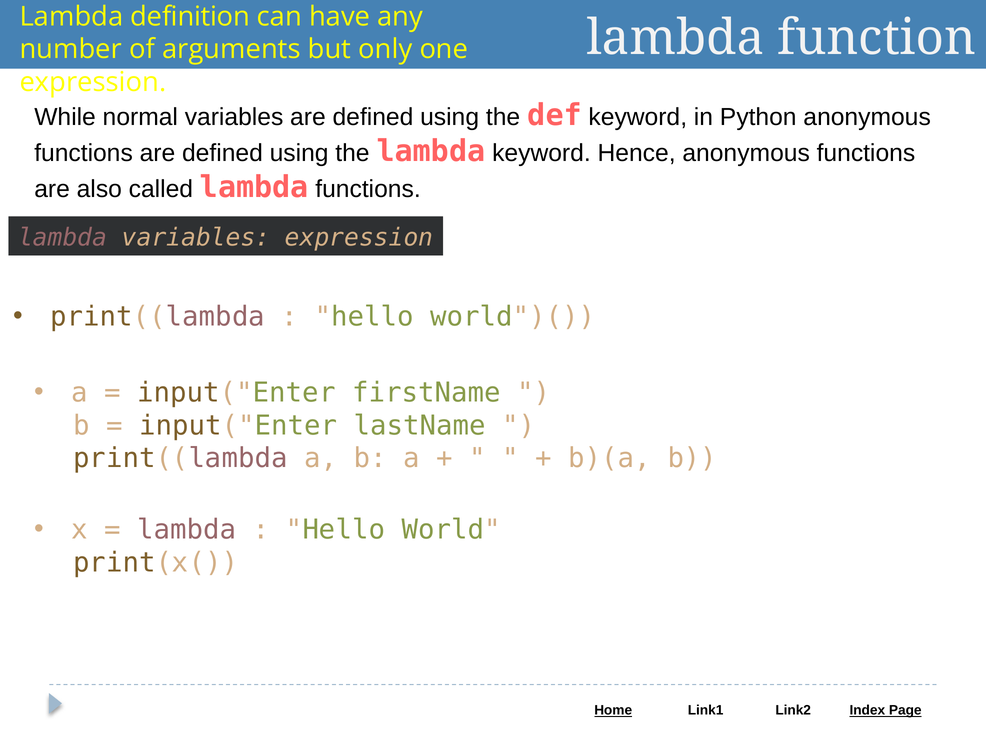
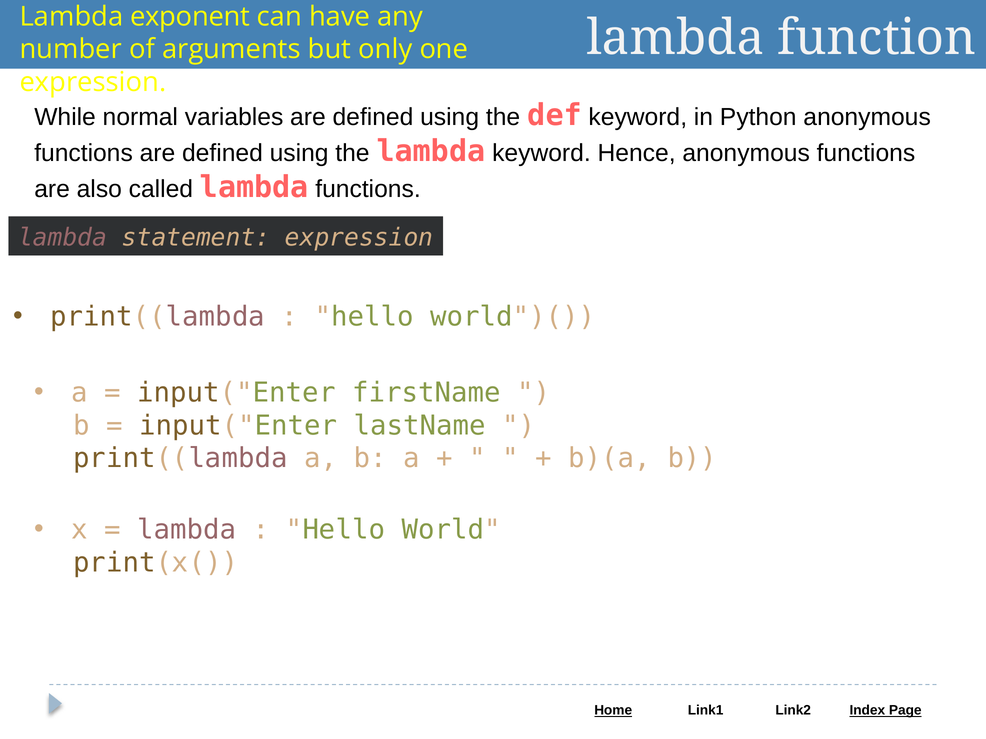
definition: definition -> exponent (190, 17)
lambda variables: variables -> statement (196, 238)
